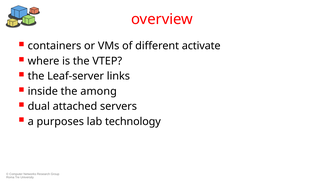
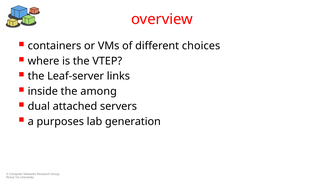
activate: activate -> choices (201, 46)
technology: technology -> generation (133, 122)
